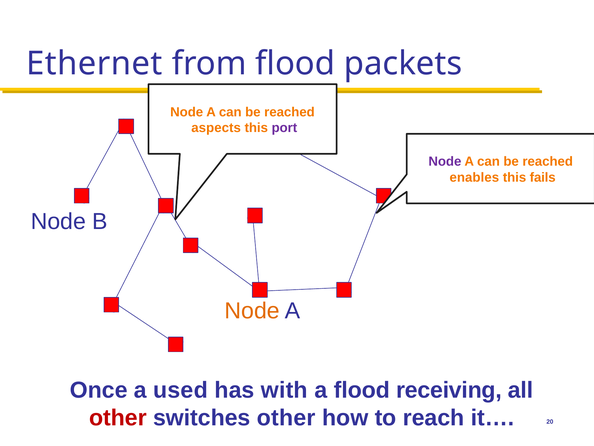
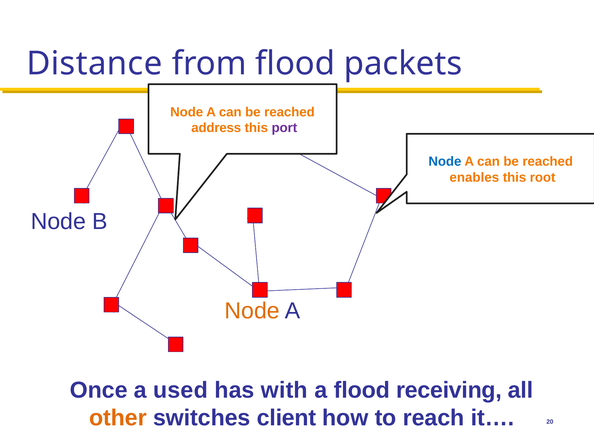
Ethernet: Ethernet -> Distance (94, 64)
aspects: aspects -> address (216, 128)
Node colour: purple -> blue (445, 161)
fails: fails -> root (543, 177)
other colour: red -> orange (118, 417)
switches other: other -> client (286, 417)
